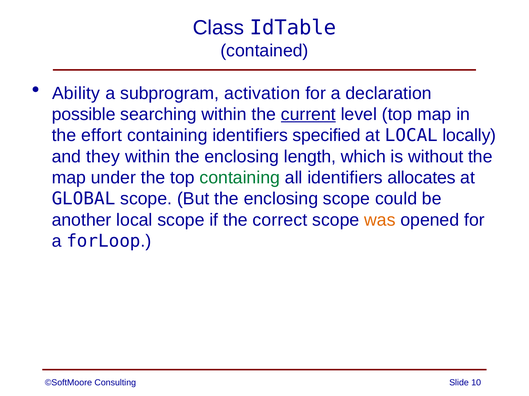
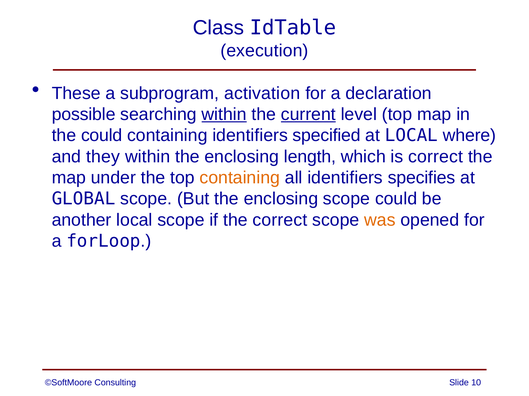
contained: contained -> execution (264, 51)
Ability: Ability -> These (76, 93)
within underline: none -> present (224, 115)
the effort: effort -> could (102, 136)
locally: locally -> where (469, 136)
is without: without -> correct (436, 157)
containing colour: green -> orange (240, 178)
allocates: allocates -> specifies (422, 178)
